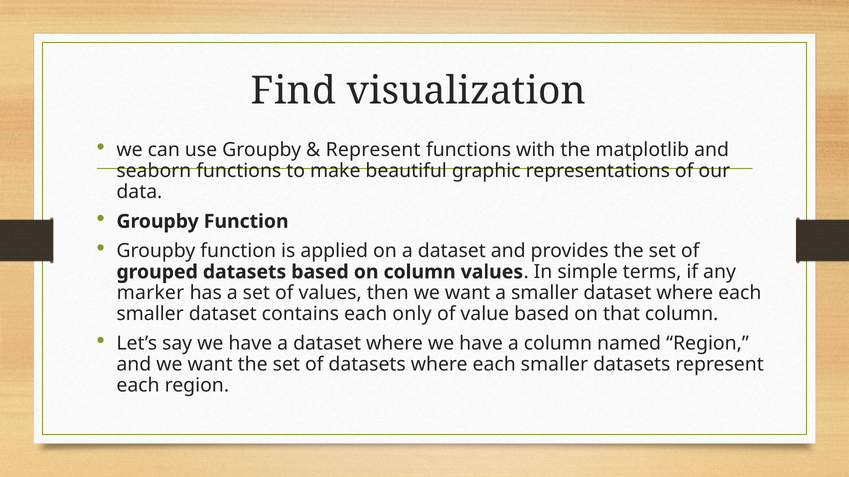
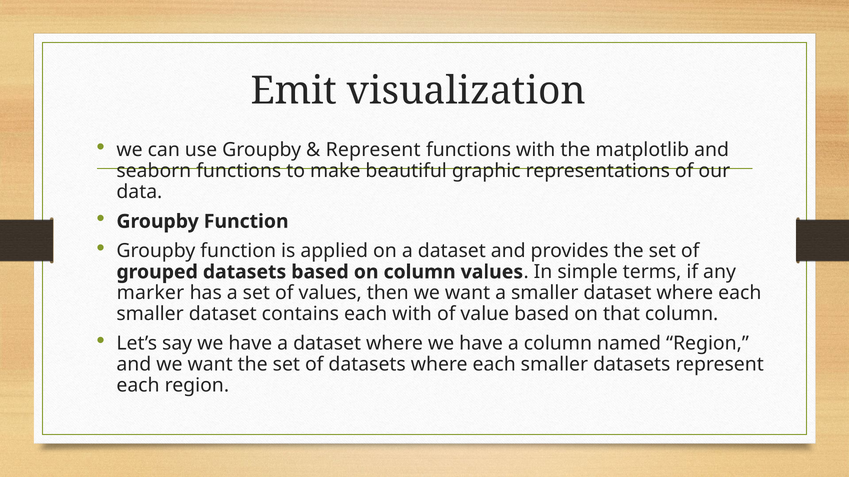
Find: Find -> Emit (294, 91)
each only: only -> with (412, 314)
